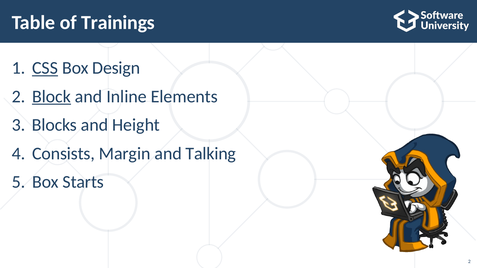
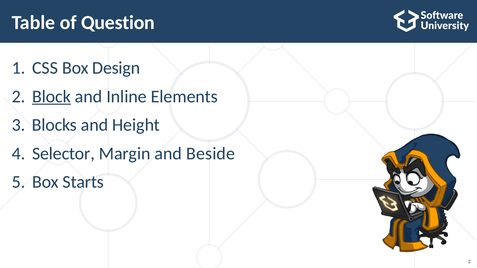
Trainings: Trainings -> Question (118, 23)
CSS underline: present -> none (45, 68)
Consists: Consists -> Selector (63, 154)
Talking: Talking -> Beside (211, 154)
